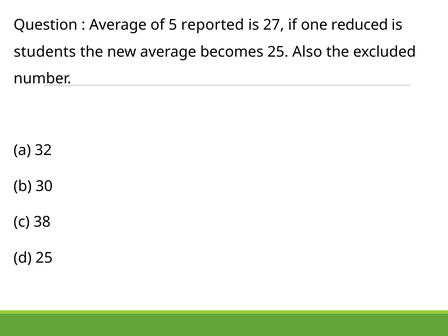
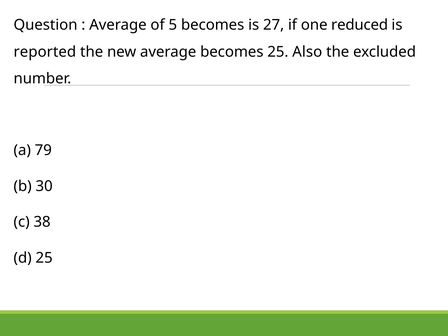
5 reported: reported -> becomes (213, 25)
students: students -> reported (45, 52)
32: 32 -> 79 (43, 150)
